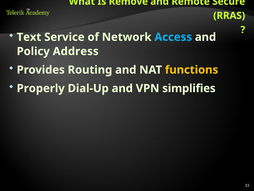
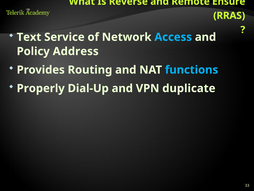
Remove: Remove -> Reverse (128, 1)
Secure: Secure -> Ensure (229, 1)
functions colour: yellow -> light blue (192, 70)
simplifies: simplifies -> duplicate (189, 88)
